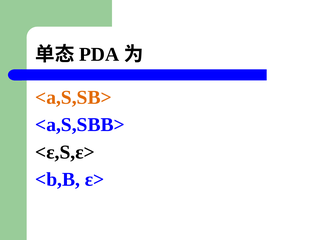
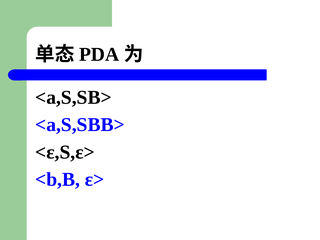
<a,S,SB> colour: orange -> black (73, 97)
